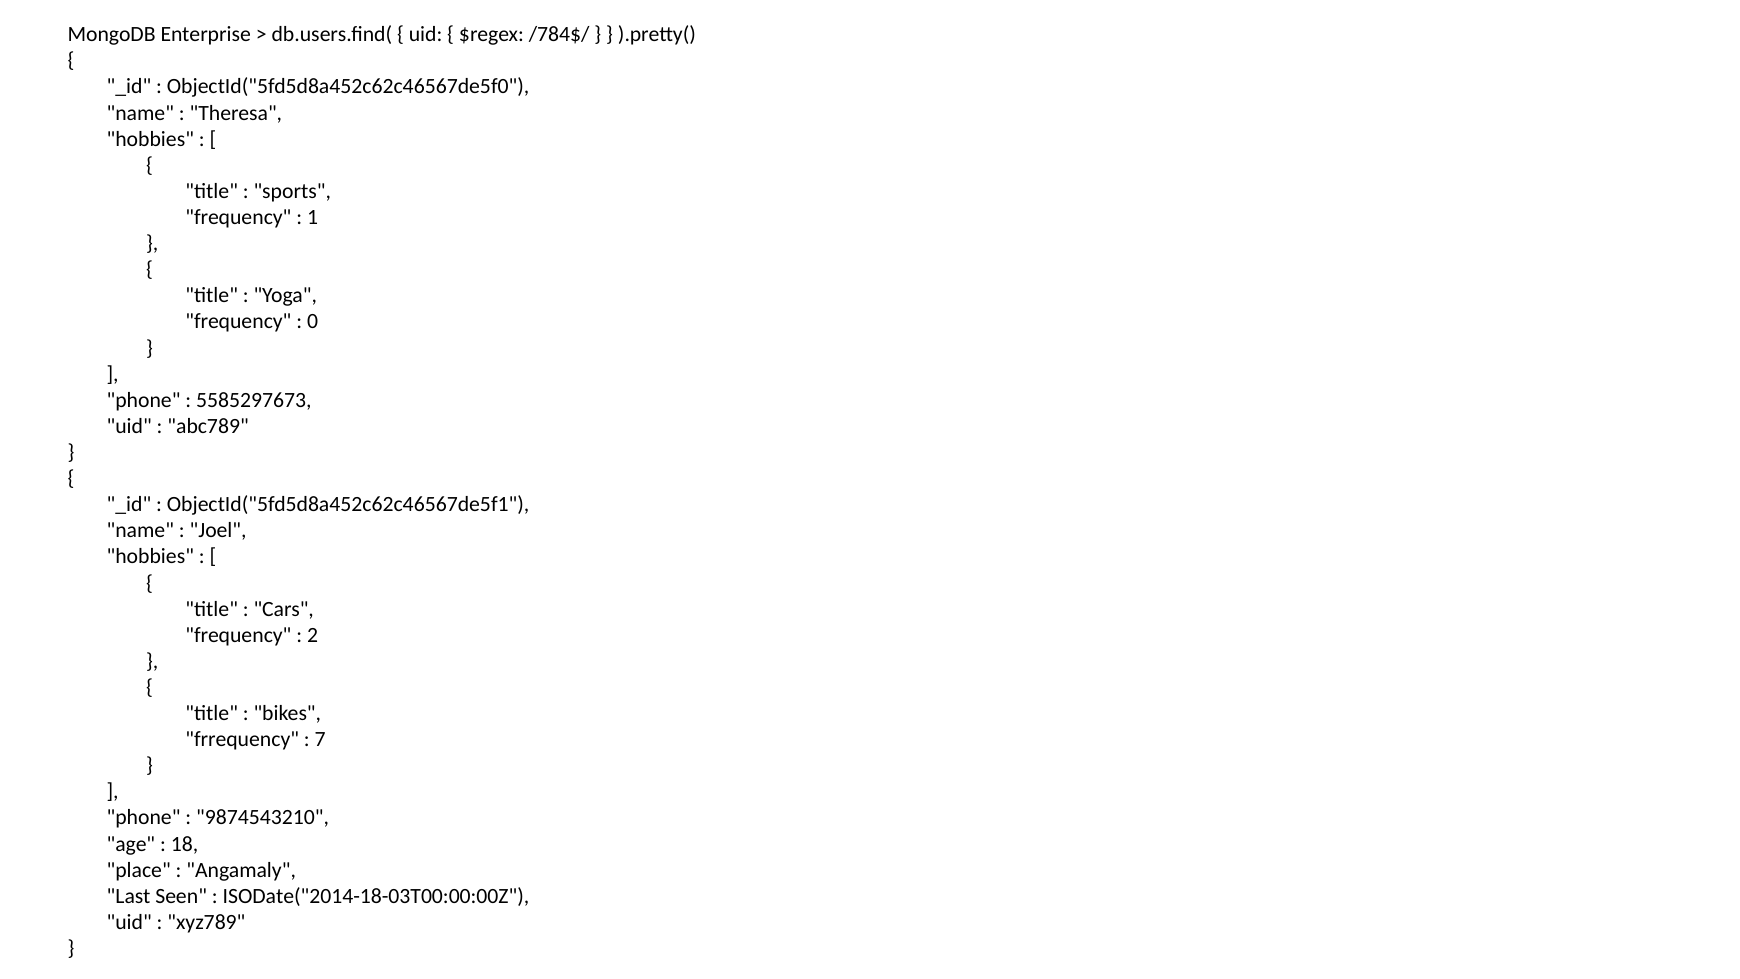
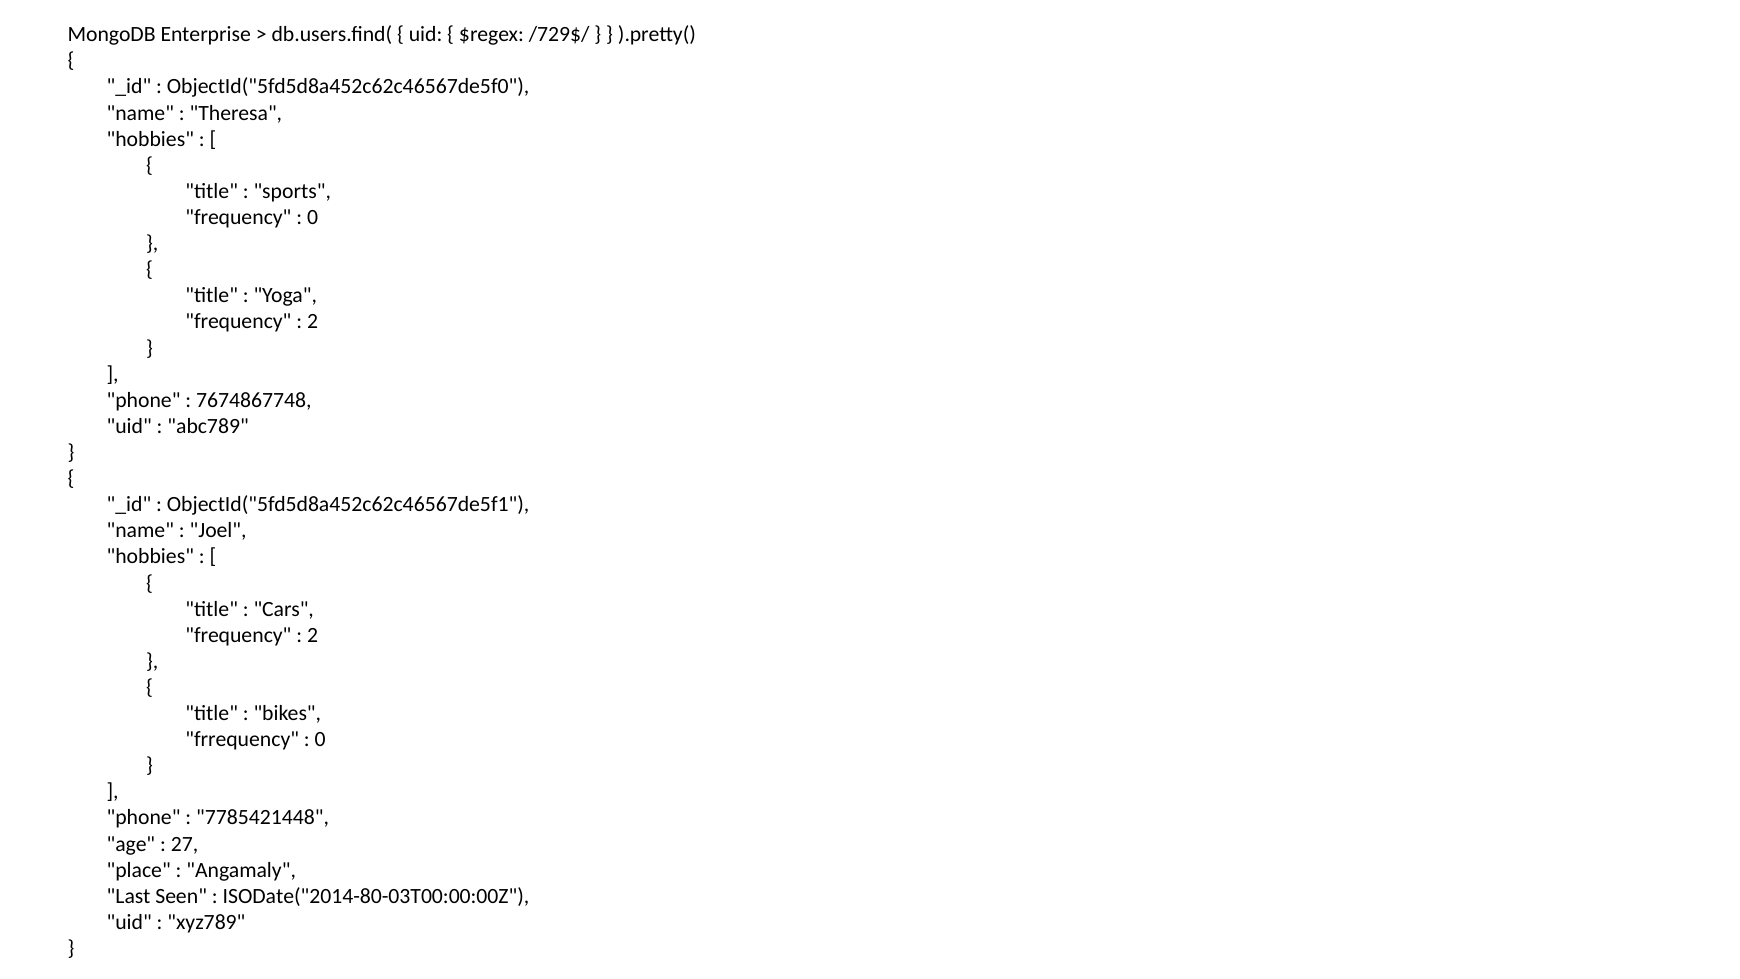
/784$/: /784$/ -> /729$/ (559, 35)
1: 1 -> 0 (313, 217)
0: 0 -> 2 (313, 322)
5585297673: 5585297673 -> 7674867748 (254, 400)
7: 7 -> 0 (320, 739)
9874543210: 9874543210 -> 7785421448 (263, 818)
18: 18 -> 27 (185, 844)
ISODate("2014-18-03T00:00:00Z: ISODate("2014-18-03T00:00:00Z -> ISODate("2014-80-03T00:00:00Z (376, 896)
